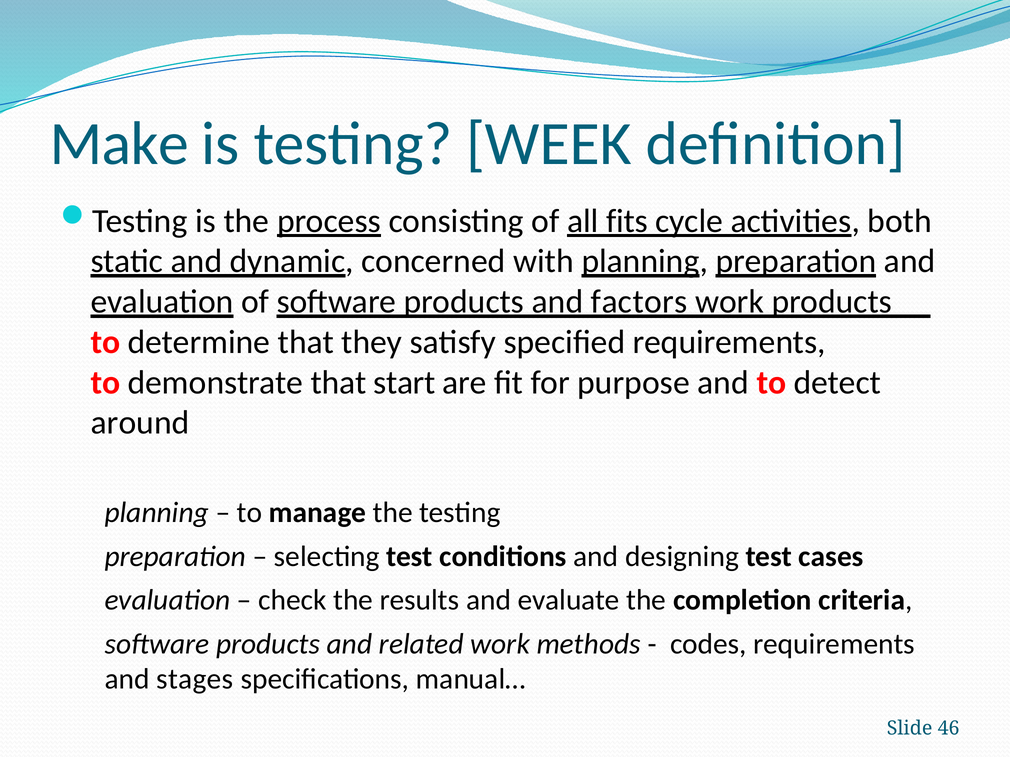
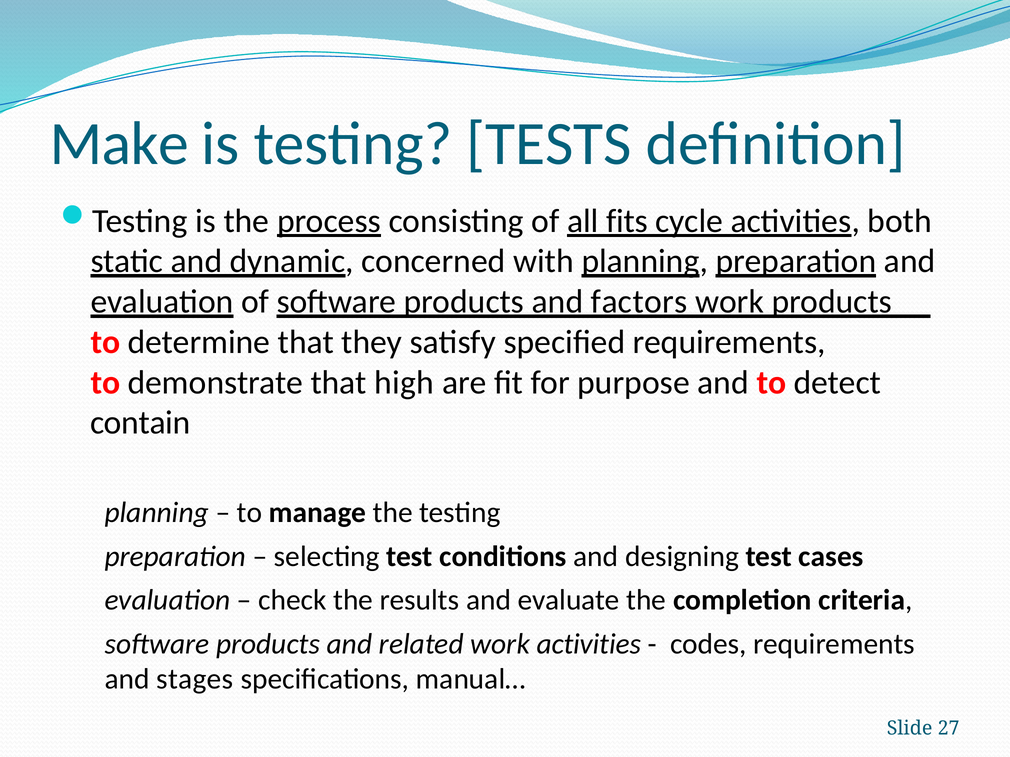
WEEK: WEEK -> TESTS (549, 144)
start: start -> high (404, 383)
around: around -> contain (140, 423)
work methods: methods -> activities (589, 644)
46: 46 -> 27 (949, 729)
